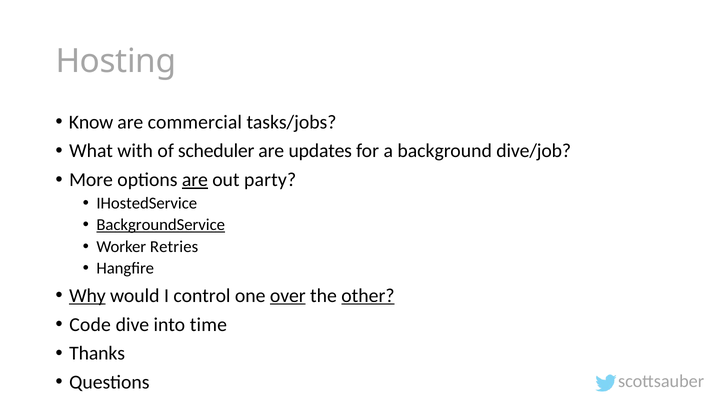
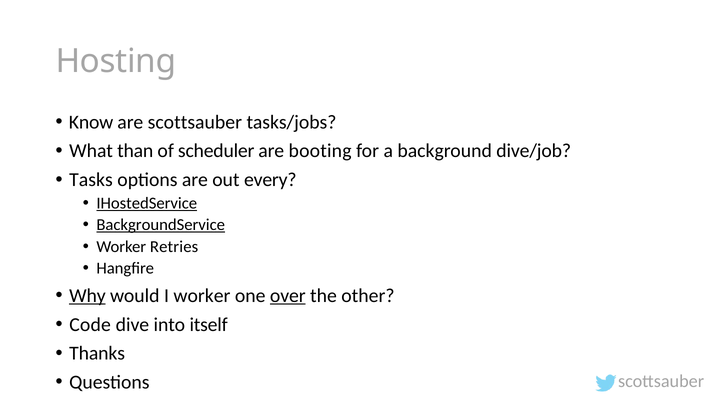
are commercial: commercial -> scottsauber (195, 122)
with: with -> than (135, 151)
updates: updates -> booting (320, 151)
More: More -> Tasks (91, 180)
are underline: present -> none (195, 180)
party: party -> every (270, 180)
IHostedService underline: none -> present (147, 203)
I control: control -> worker (202, 296)
other underline: present -> none (368, 296)
time: time -> itself (209, 325)
